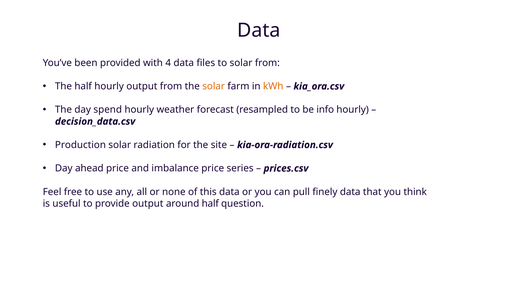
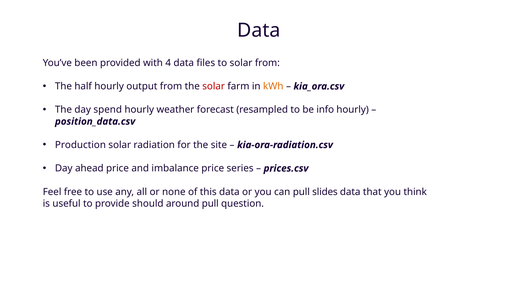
solar colour: orange -> red (214, 86)
decision_data.csv: decision_data.csv -> position_data.csv (95, 122)
finely: finely -> slides (325, 192)
provide output: output -> should (148, 204)
around half: half -> pull (210, 204)
